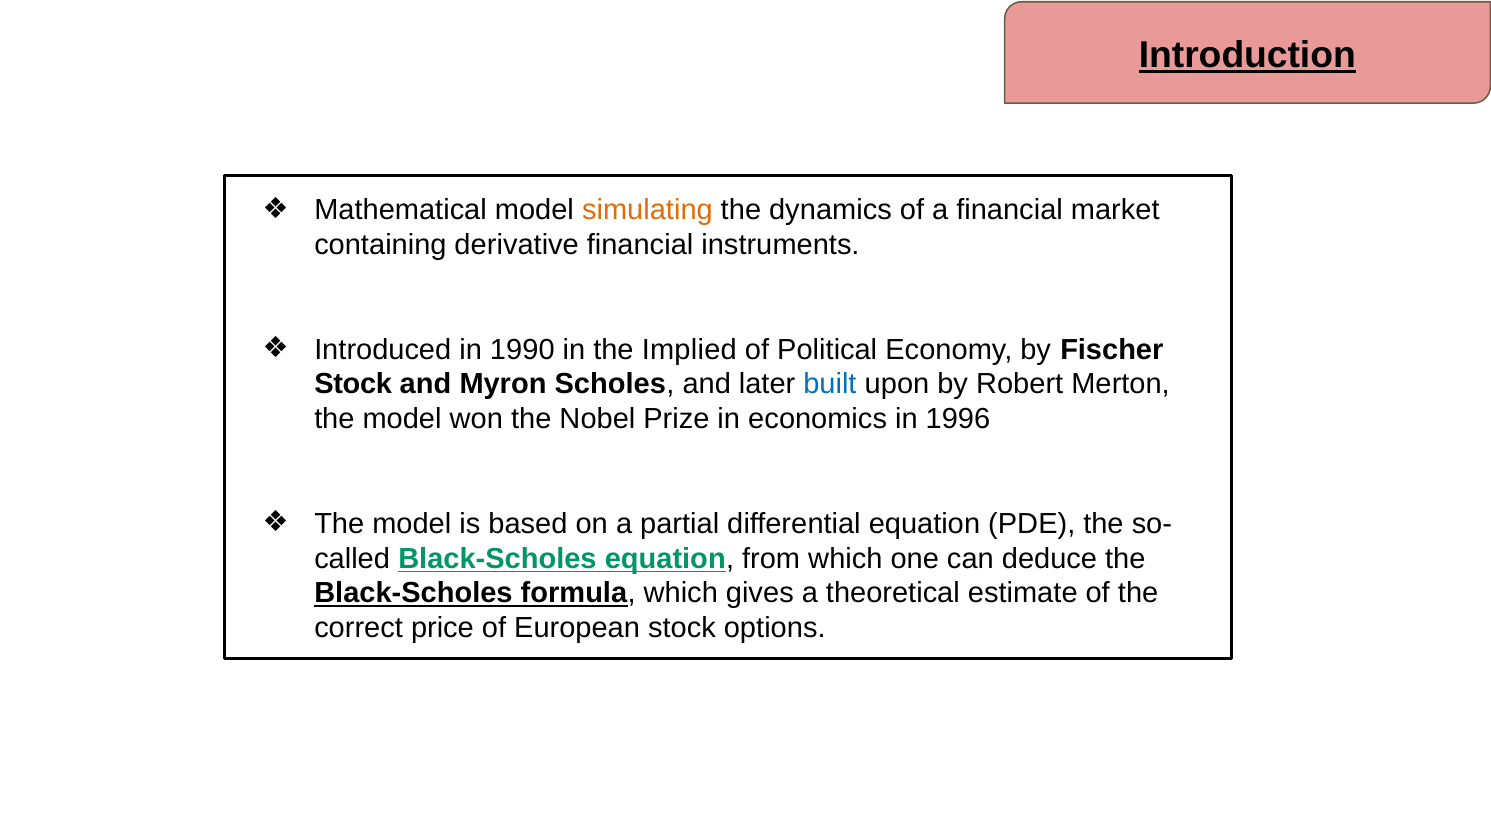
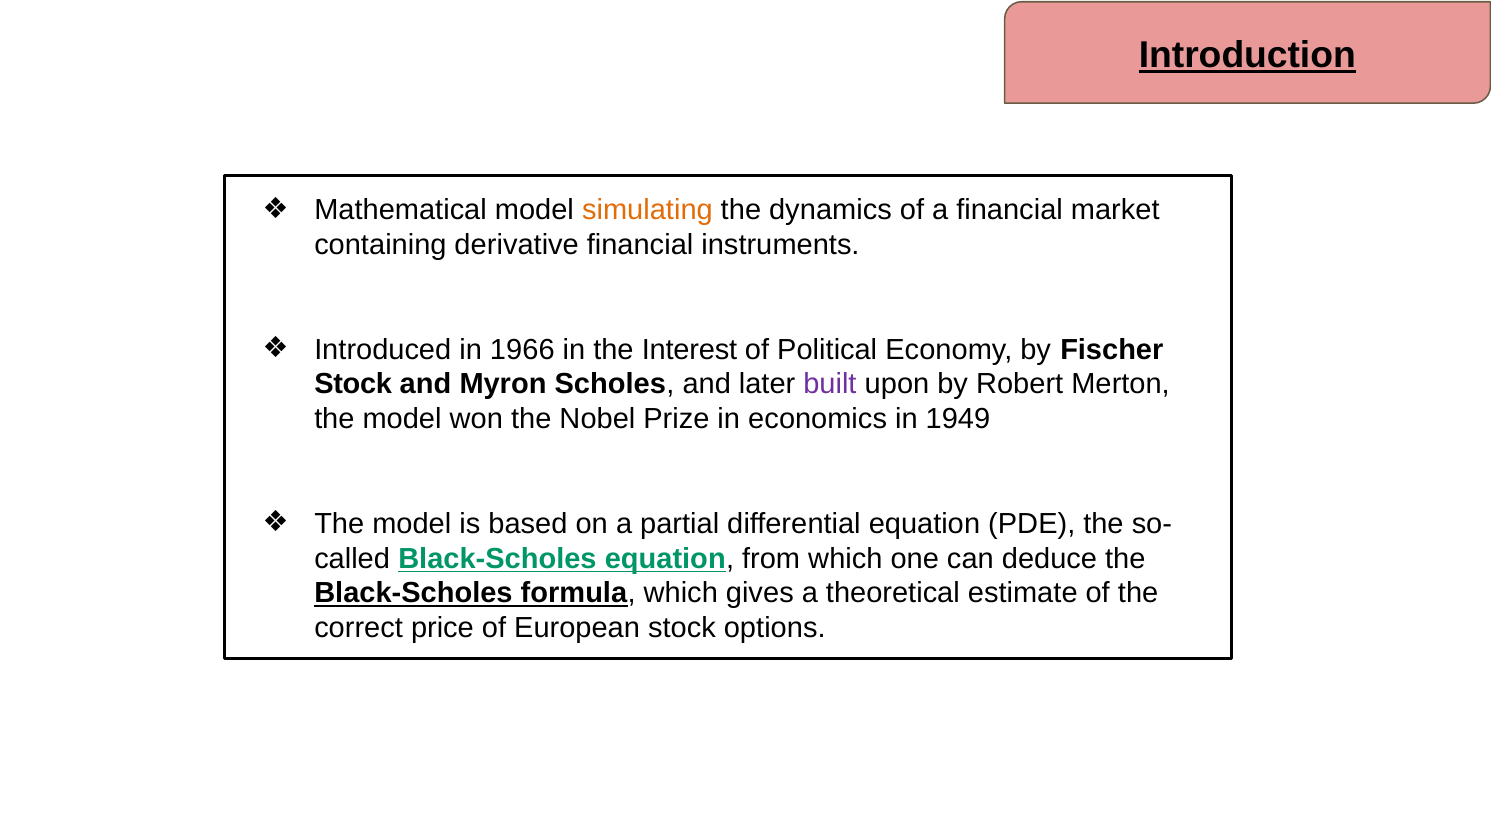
1990: 1990 -> 1966 (522, 349)
Implied: Implied -> Interest (689, 349)
built colour: blue -> purple (830, 384)
1996: 1996 -> 1949 (958, 419)
